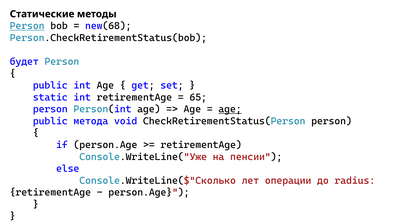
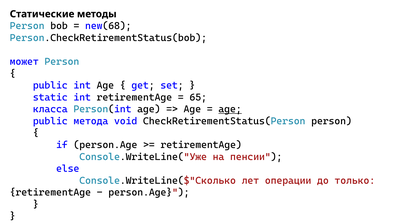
Person underline: present -> none (27, 26)
будет: будет -> может (24, 62)
person: person -> класса (50, 109)
radius: radius -> только (355, 180)
